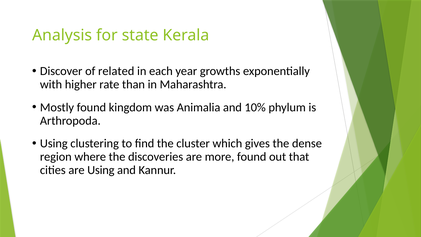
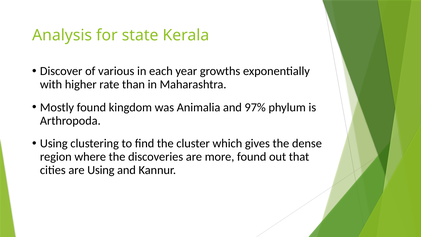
related: related -> various (116, 71)
10%: 10% -> 97% (255, 107)
